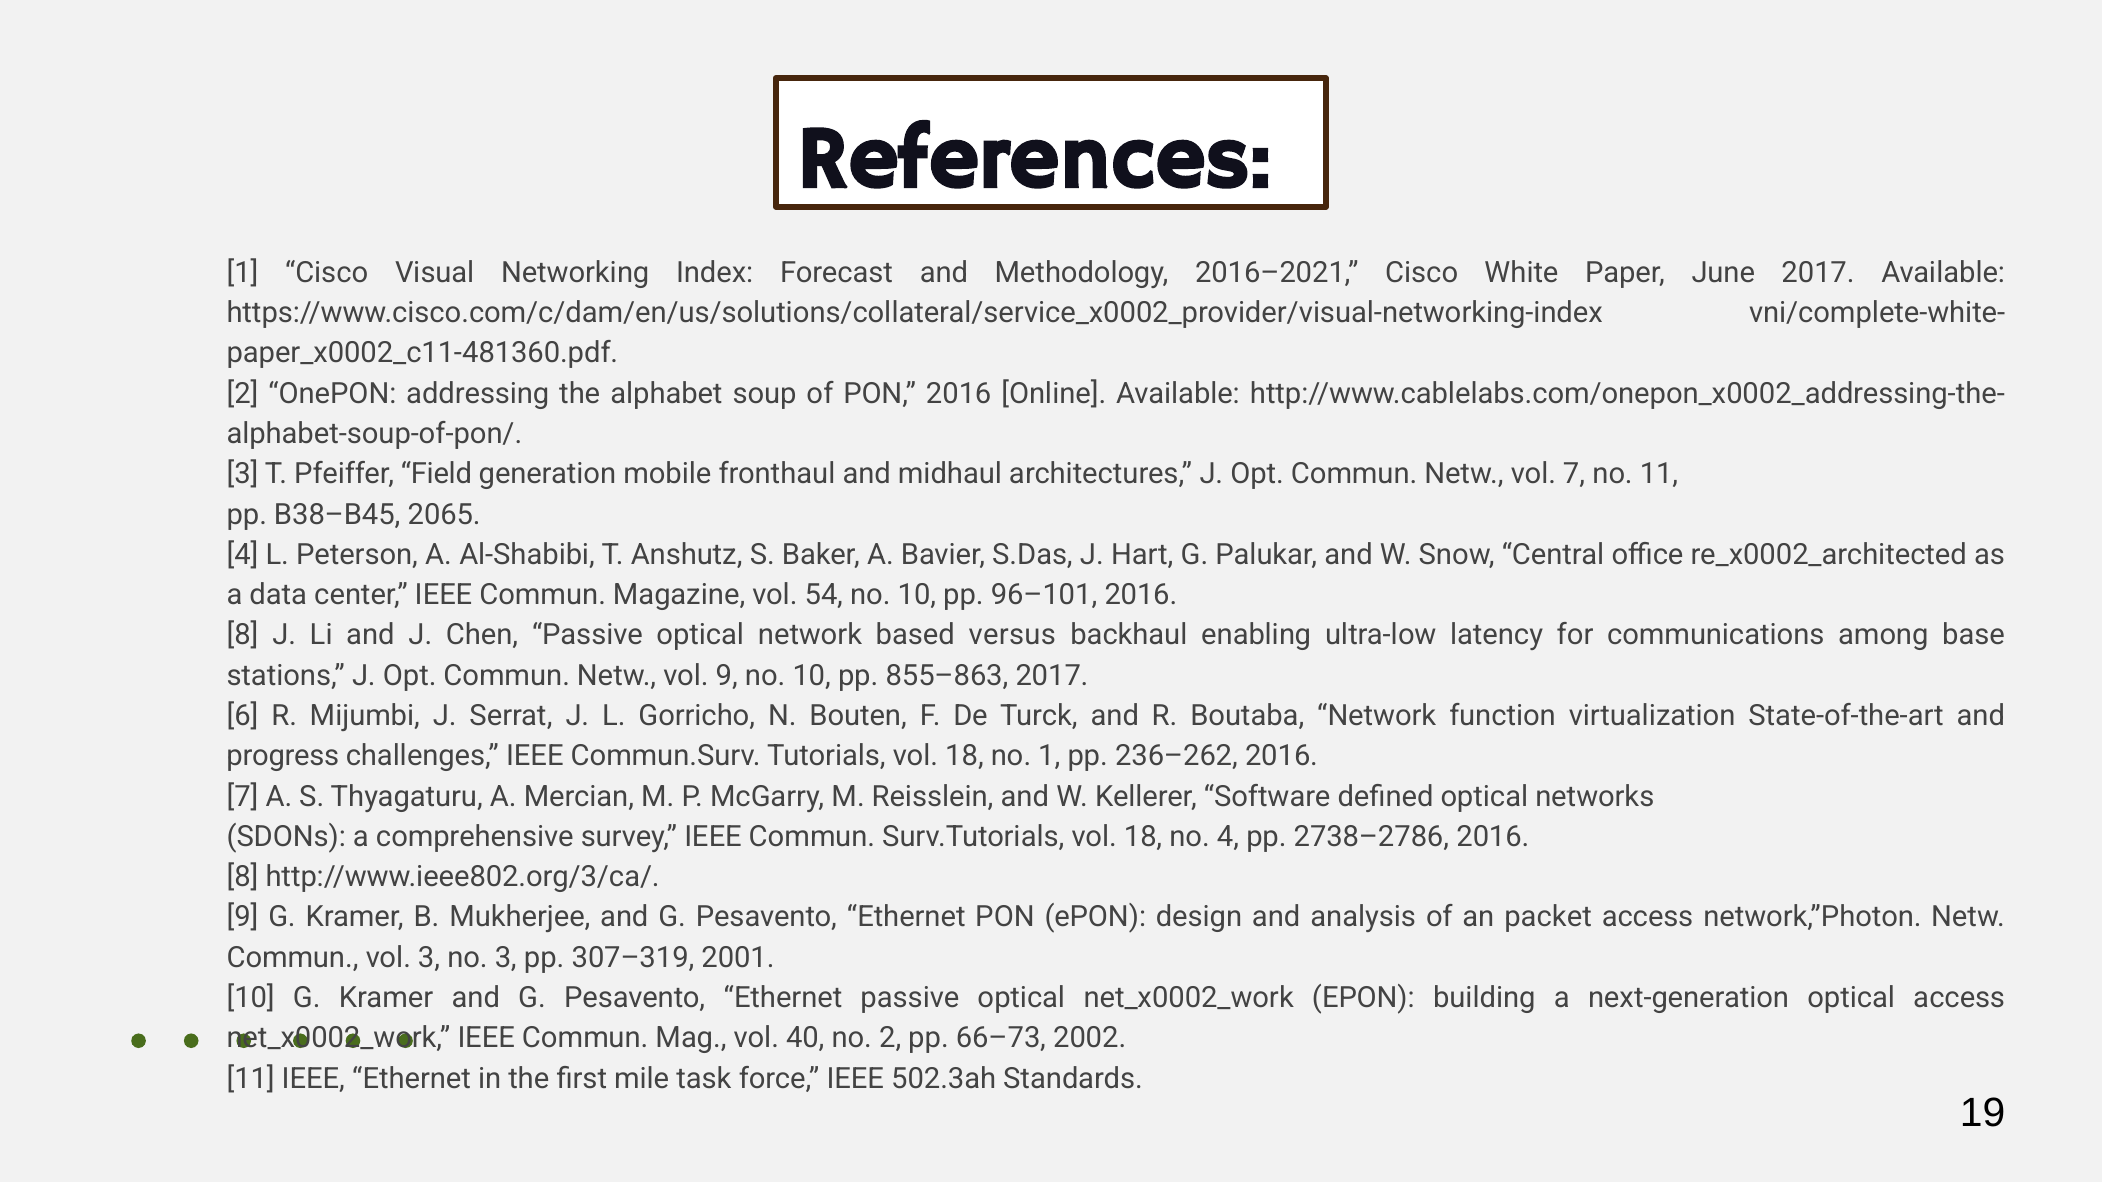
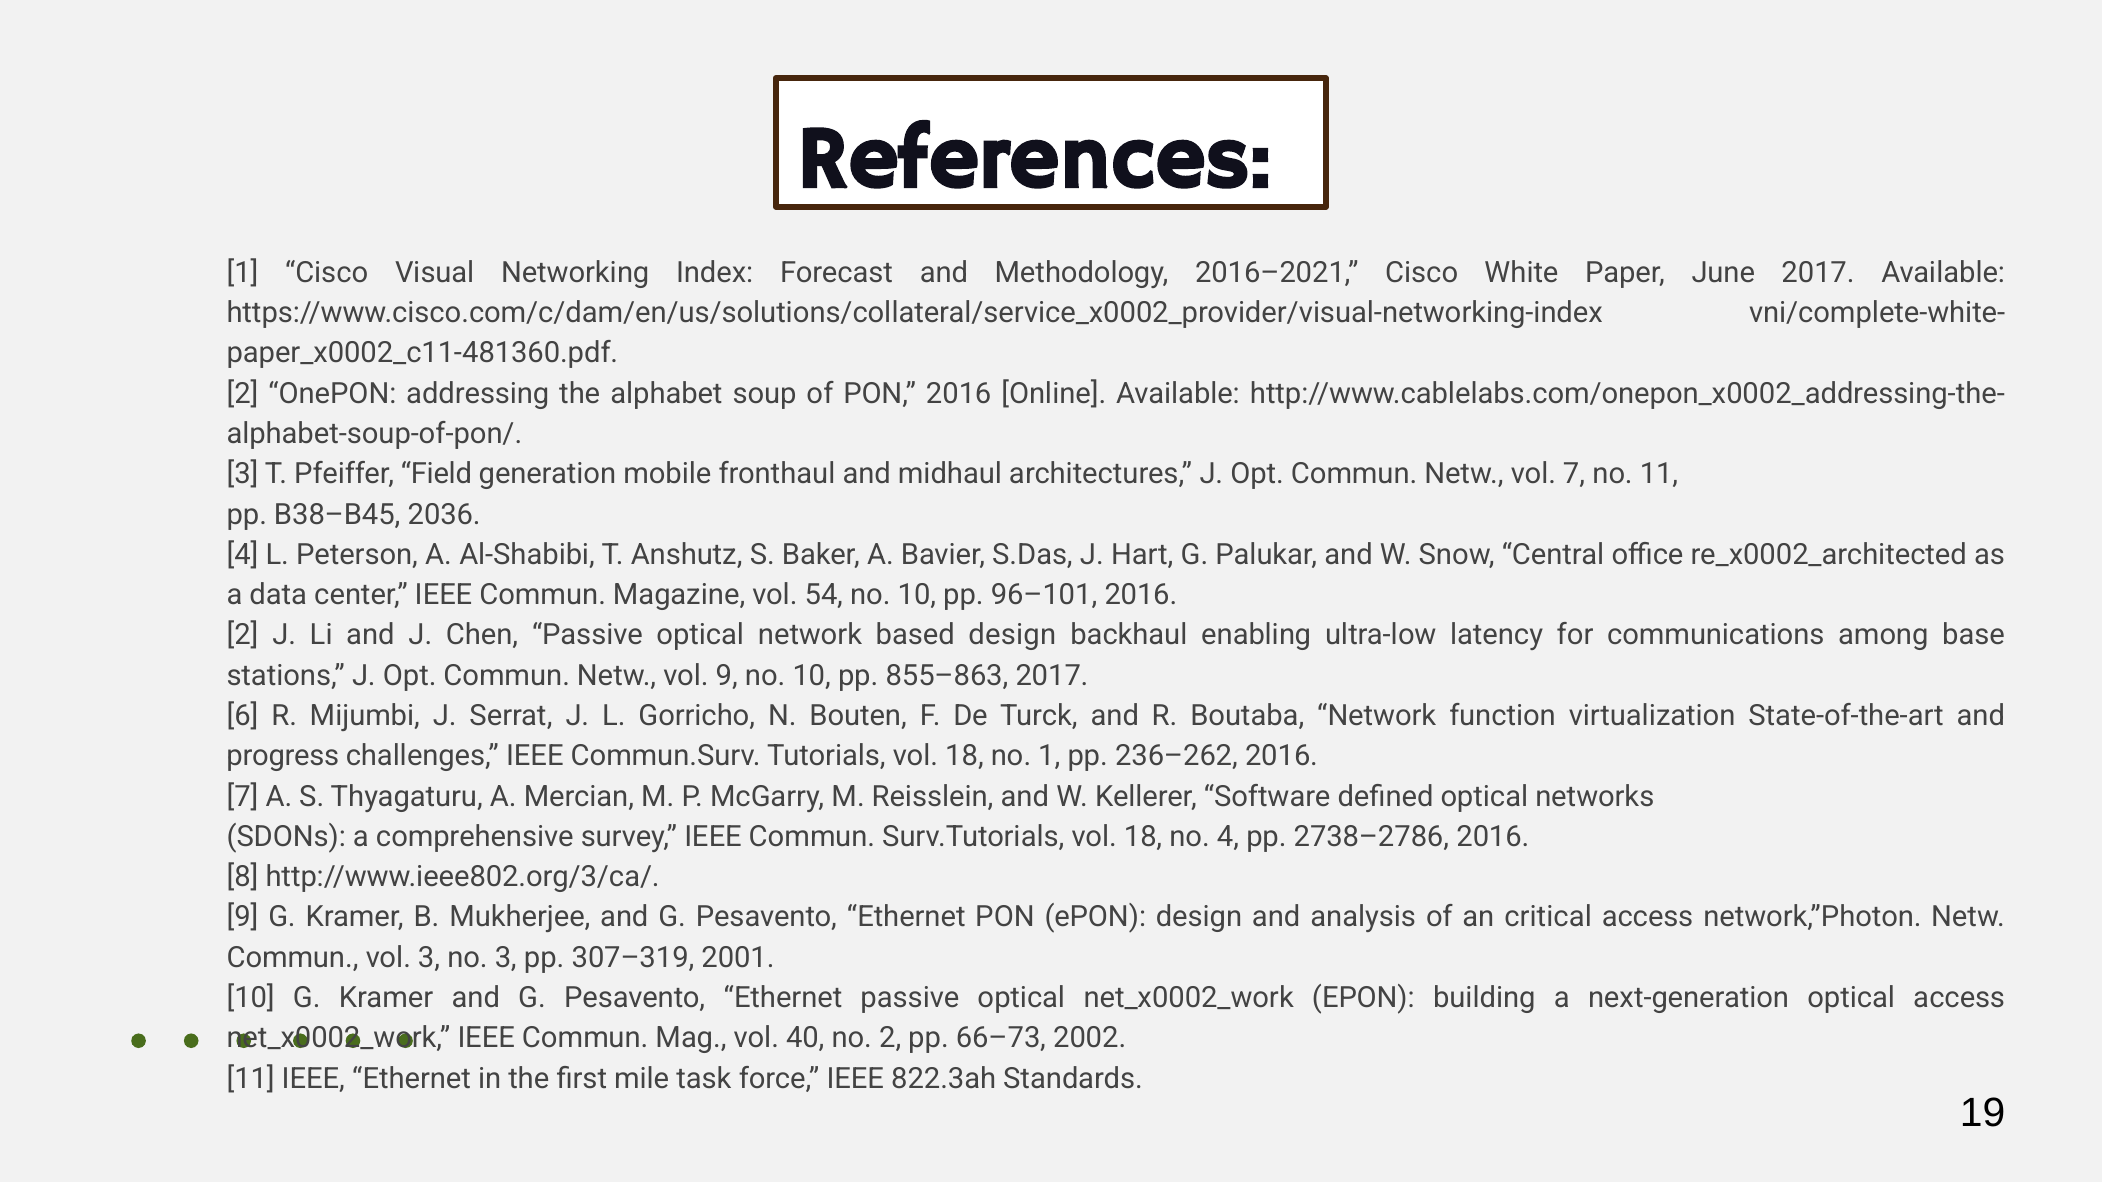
2065: 2065 -> 2036 (444, 515)
8: 8 -> 2 (243, 636)
based versus: versus -> design (1012, 636)
packet: packet -> critical (1548, 918)
502.3ah: 502.3ah -> 822.3ah (944, 1079)
